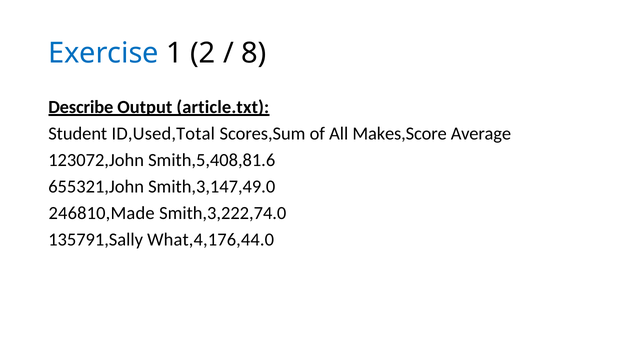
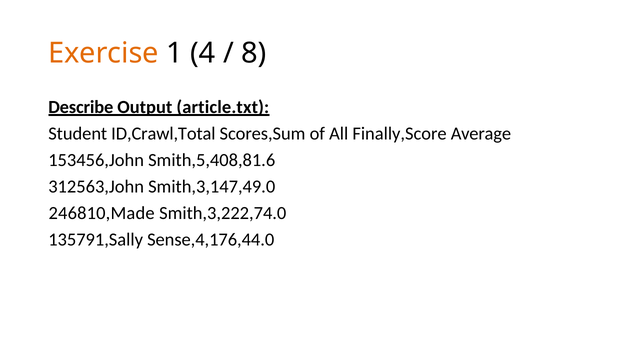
Exercise colour: blue -> orange (103, 53)
2: 2 -> 4 (203, 53)
ID,Used,Total: ID,Used,Total -> ID,Crawl,Total (163, 133)
Makes,Score: Makes,Score -> Finally,Score (400, 133)
123072,John: 123072,John -> 153456,John (96, 160)
655321,John: 655321,John -> 312563,John (96, 186)
What,4,176,44.0: What,4,176,44.0 -> Sense,4,176,44.0 (211, 240)
